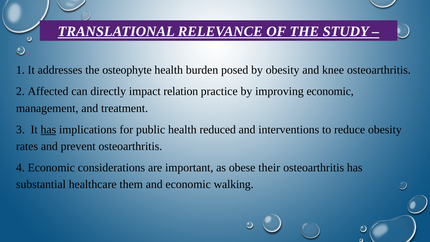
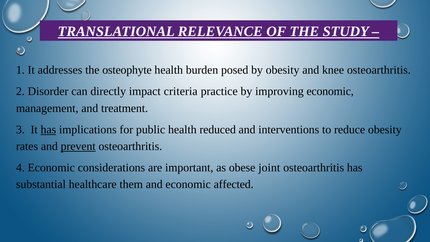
Affected: Affected -> Disorder (48, 91)
relation: relation -> criteria (181, 91)
prevent underline: none -> present (78, 146)
their: their -> joint (269, 168)
walking: walking -> affected (234, 184)
